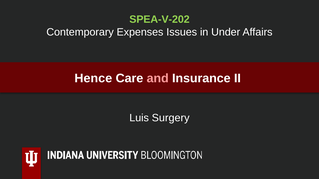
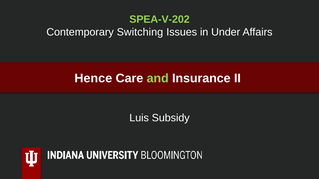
Expenses: Expenses -> Switching (140, 32)
and colour: pink -> light green (158, 78)
Surgery: Surgery -> Subsidy (171, 118)
